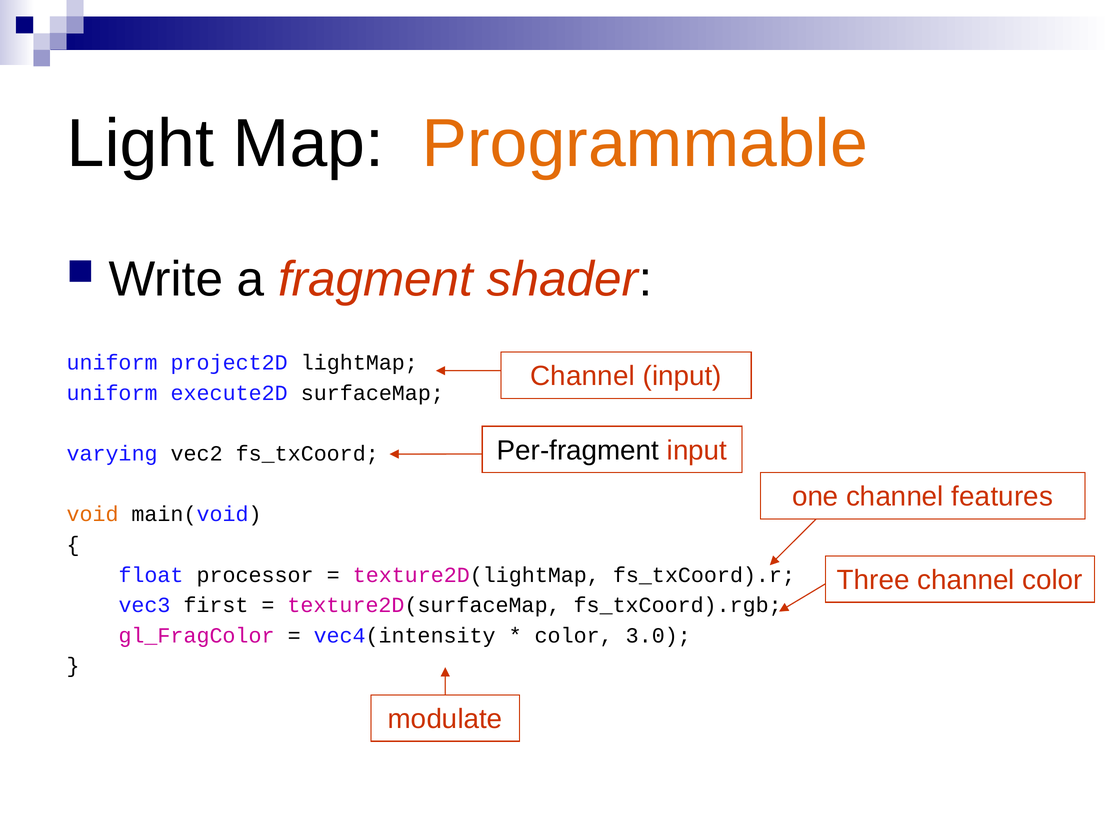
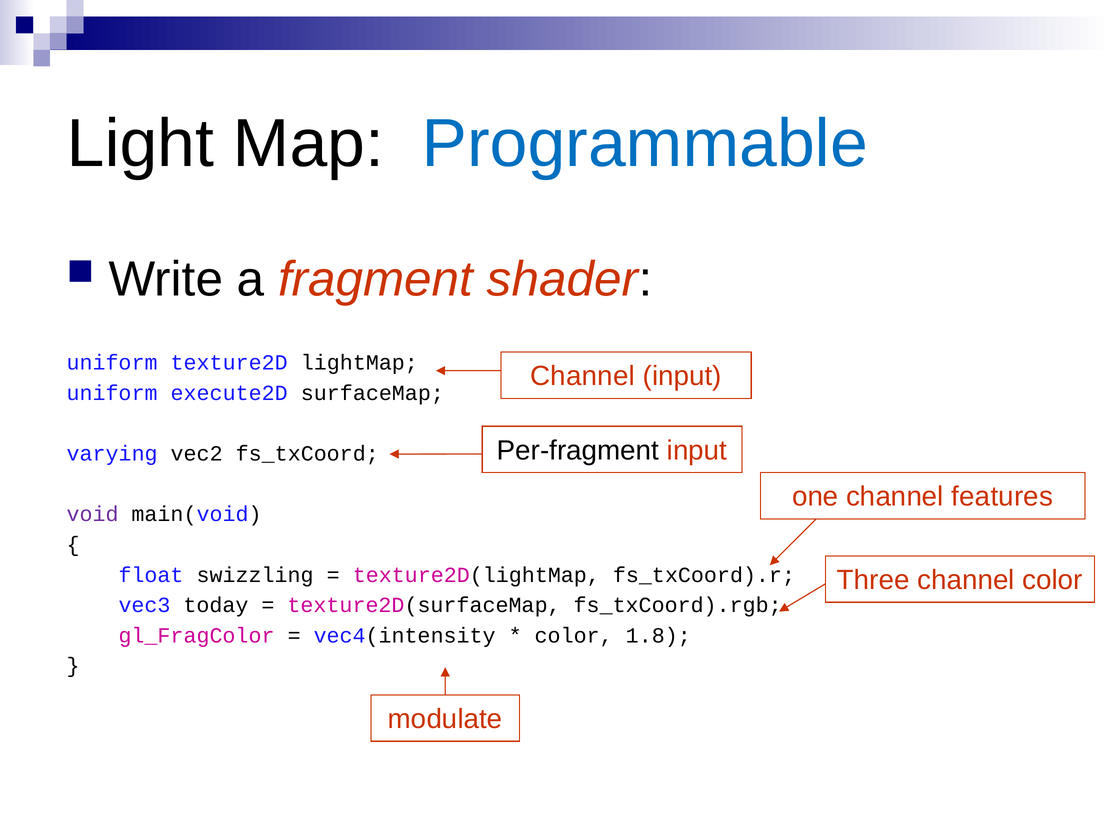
Programmable colour: orange -> blue (645, 144)
project2D: project2D -> texture2D (229, 363)
void colour: orange -> purple (93, 515)
processor: processor -> swizzling (255, 575)
first: first -> today (216, 606)
3.0: 3.0 -> 1.8 (658, 636)
